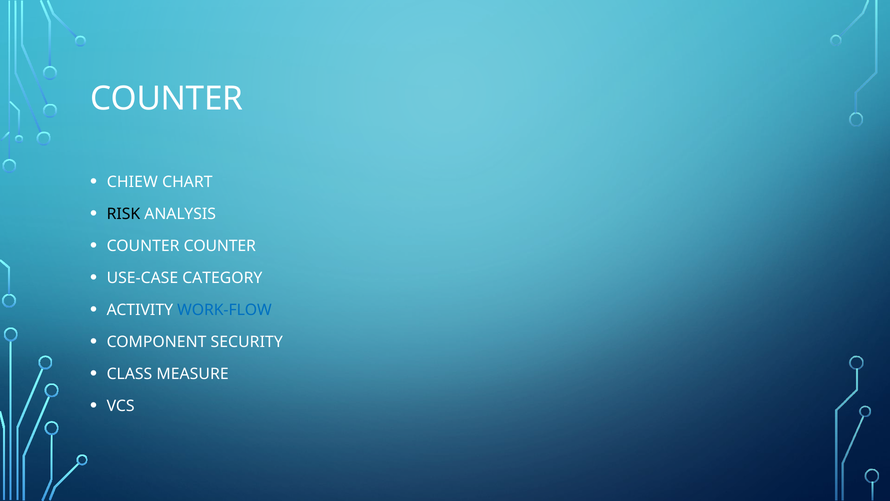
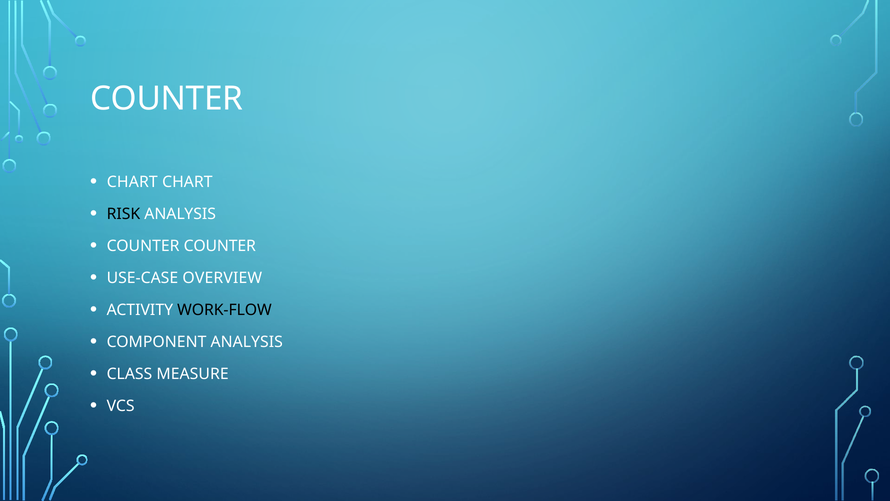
CHIEW: CHIEW -> CHART (132, 182)
CATEGORY: CATEGORY -> OVERVIEW (222, 278)
WORK-FLOW colour: blue -> black (224, 310)
COMPONENT SECURITY: SECURITY -> ANALYSIS (247, 342)
